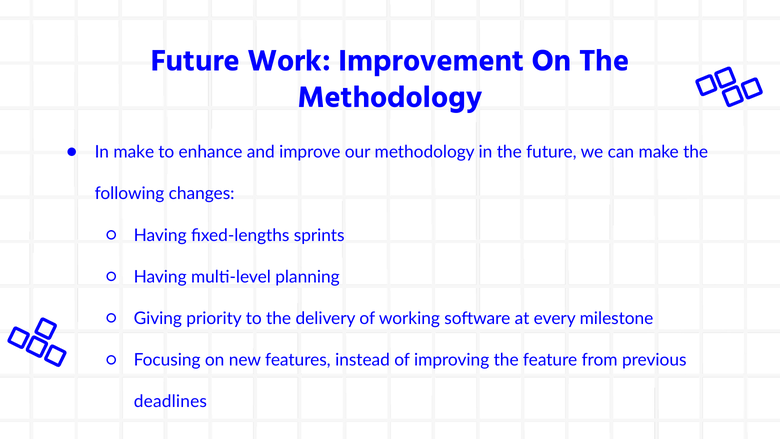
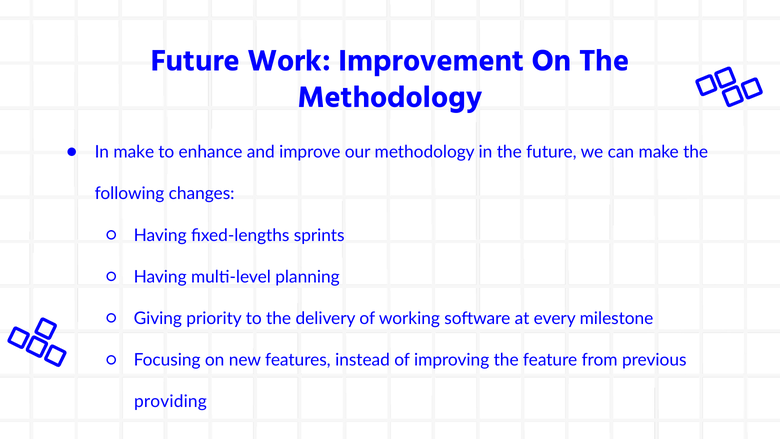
deadlines: deadlines -> providing (170, 401)
